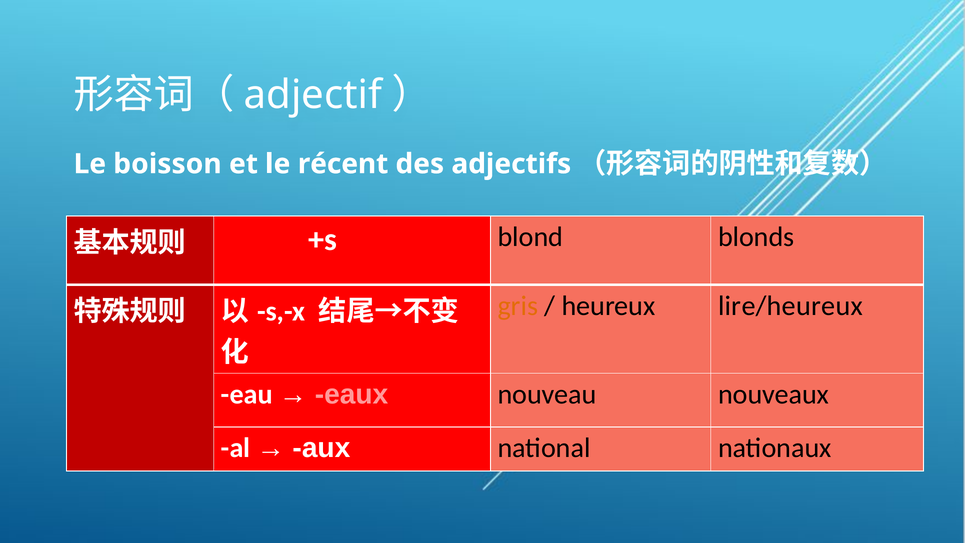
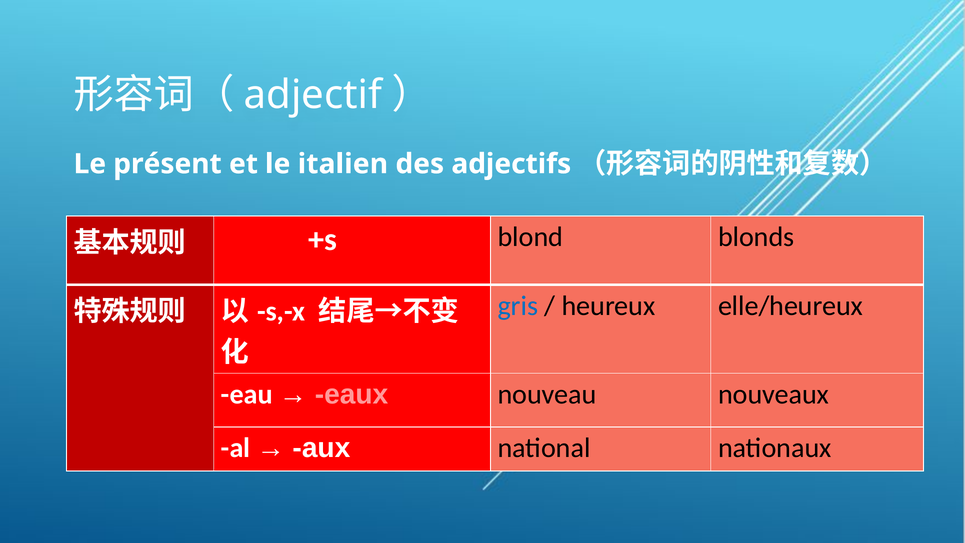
boisson: boisson -> présent (168, 164)
récent: récent -> italien (343, 164)
gris colour: orange -> blue (518, 306)
lire/heureux: lire/heureux -> elle/heureux (791, 306)
